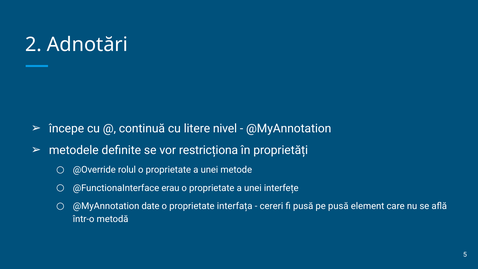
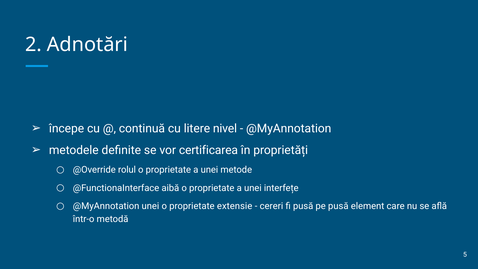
restricționa: restricționa -> certificarea (208, 150)
erau: erau -> aibă (170, 188)
@MyAnnotation date: date -> unei (150, 206)
interfața: interfața -> extensie (235, 206)
